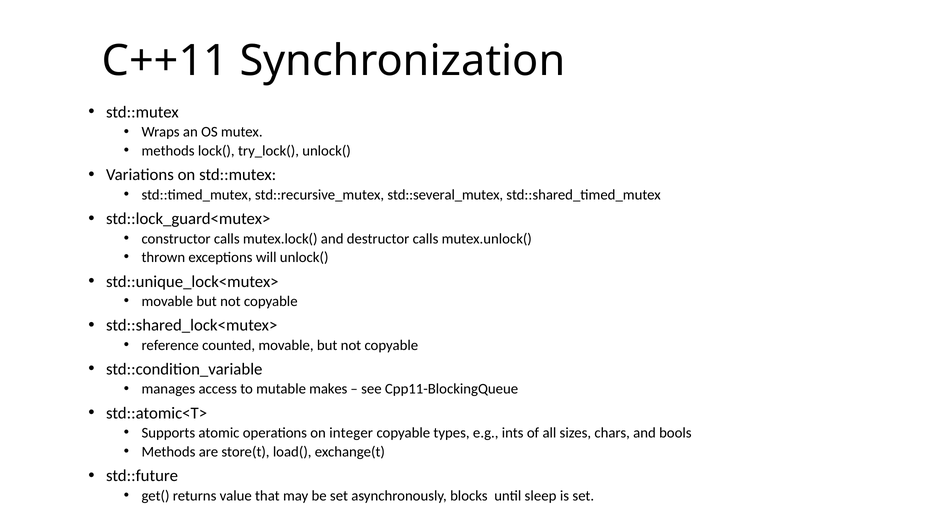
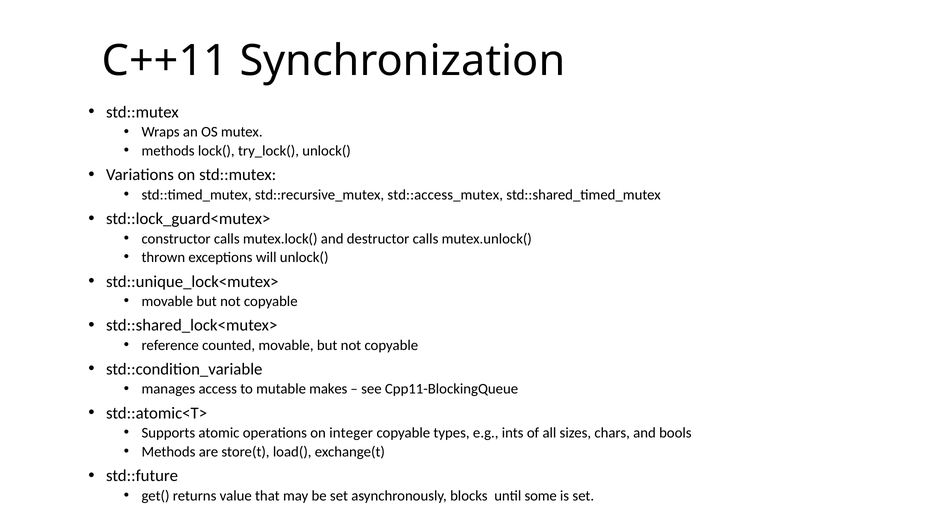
std::several_mutex: std::several_mutex -> std::access_mutex (445, 195)
sleep: sleep -> some (541, 496)
